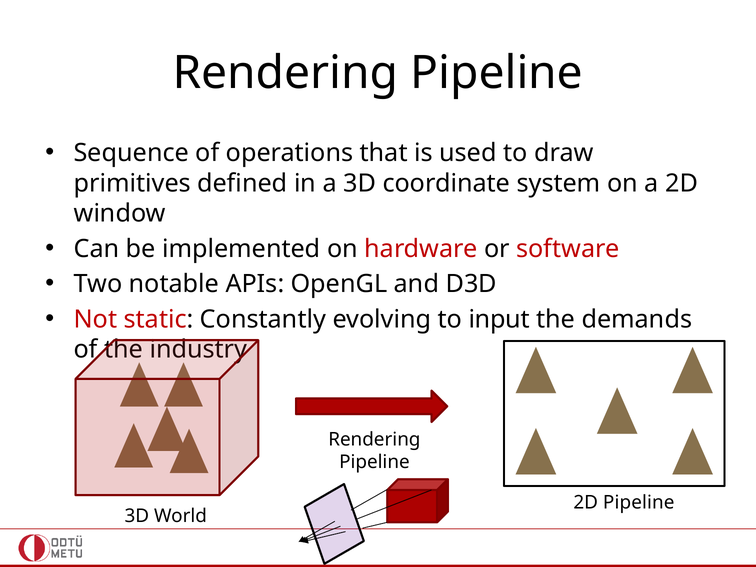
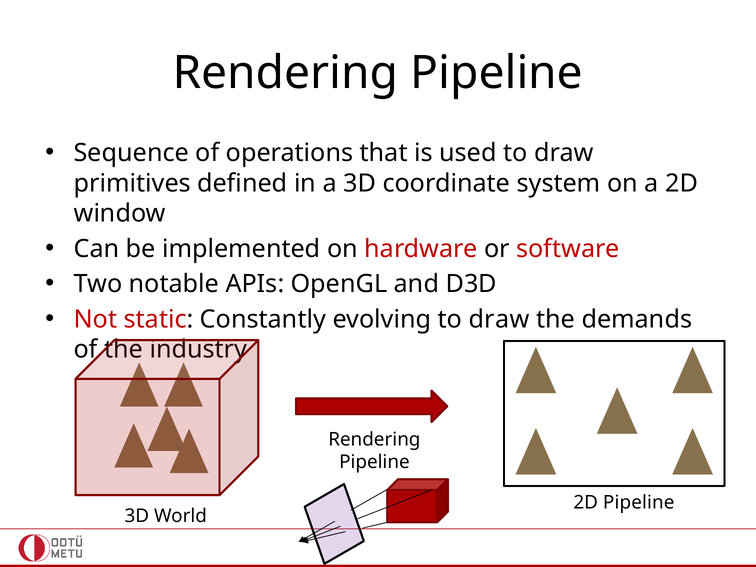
evolving to input: input -> draw (499, 319)
